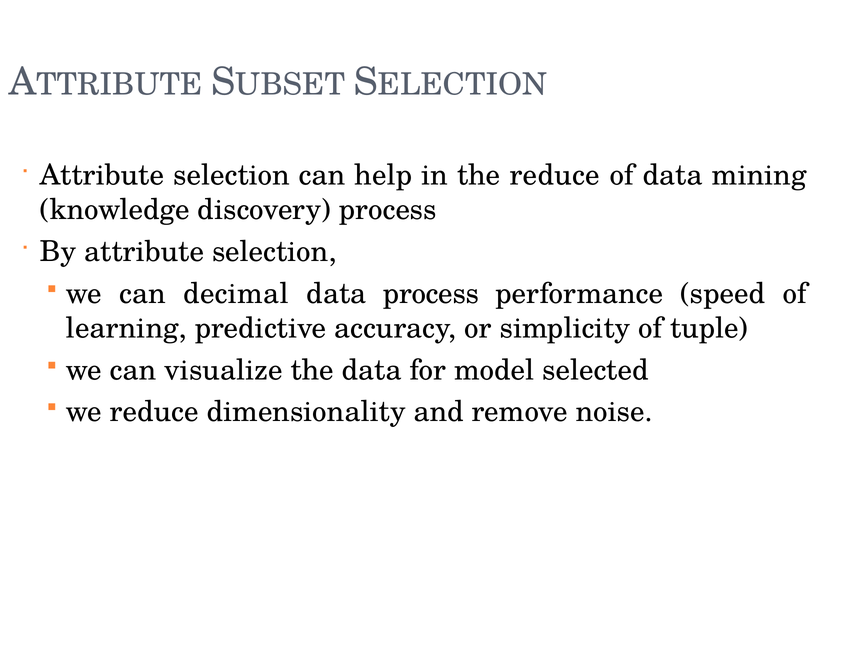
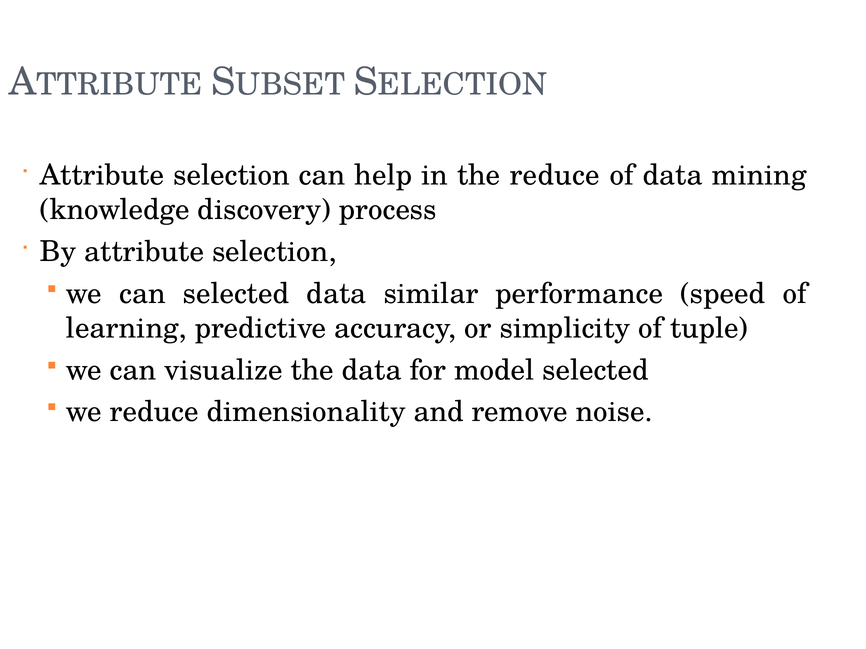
can decimal: decimal -> selected (236, 294)
data process: process -> similar (431, 294)
